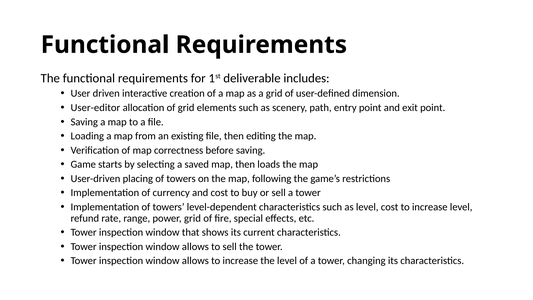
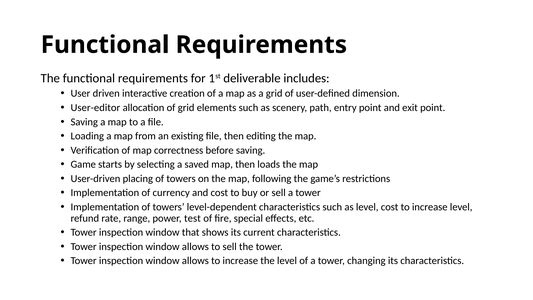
power grid: grid -> test (192, 218)
